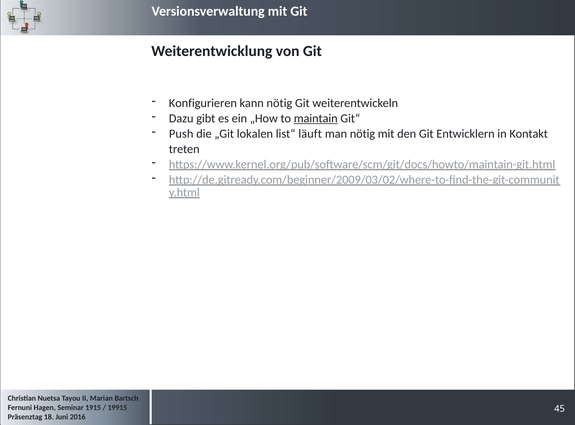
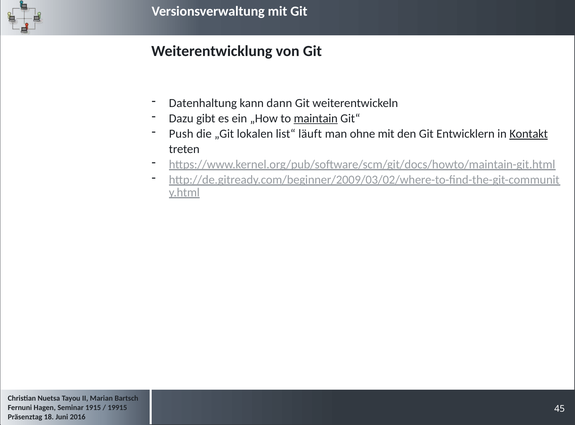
Konfigurieren: Konfigurieren -> Datenhaltung (203, 103)
kann nötig: nötig -> dann (279, 103)
man nötig: nötig -> ohne (362, 134)
Kontakt underline: none -> present (529, 134)
